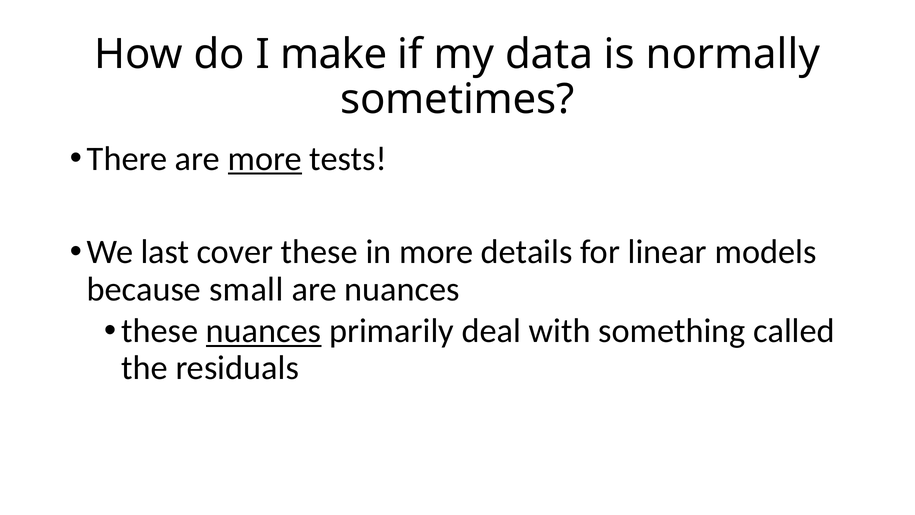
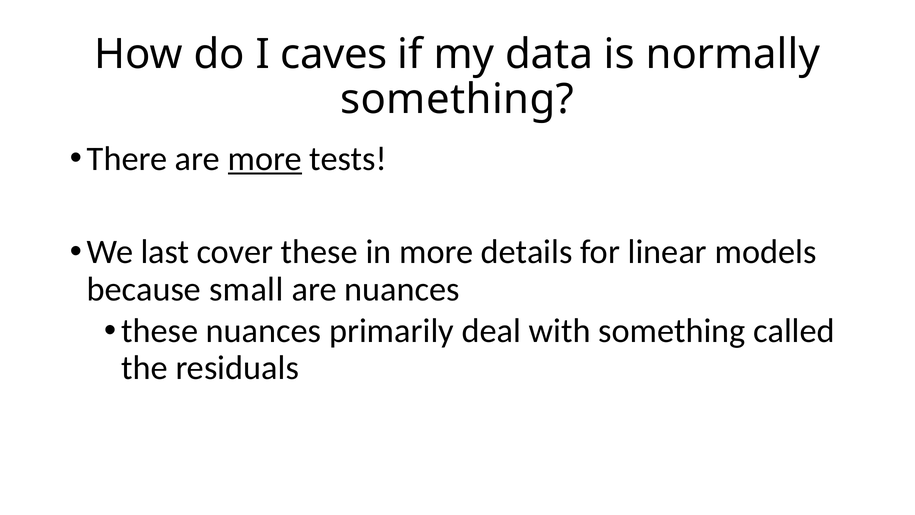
make: make -> caves (334, 54)
sometimes: sometimes -> something (457, 100)
nuances underline: present -> none (264, 331)
